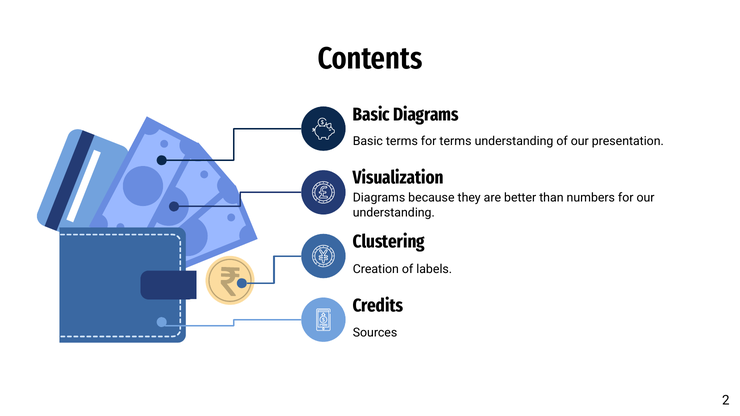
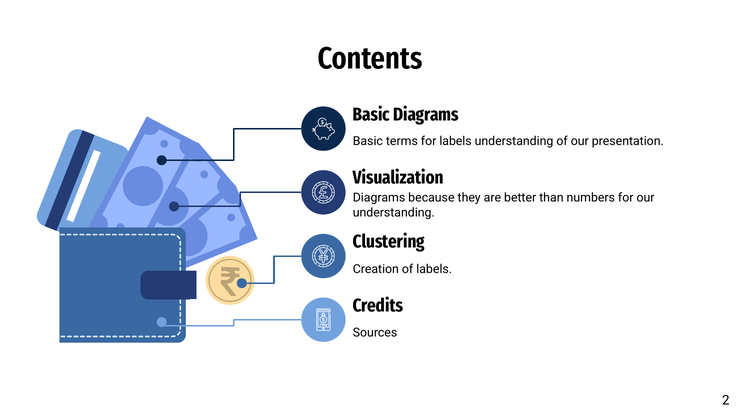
for terms: terms -> labels (456, 141)
